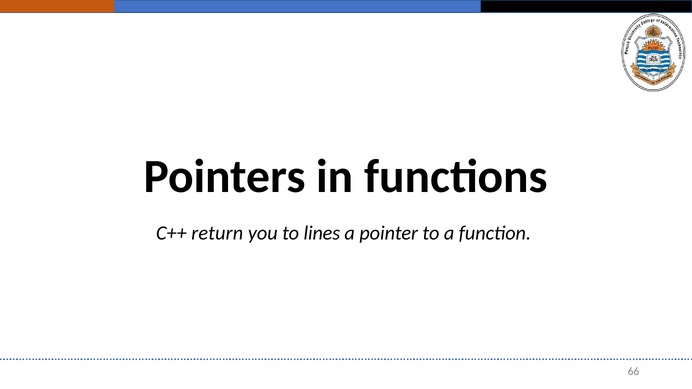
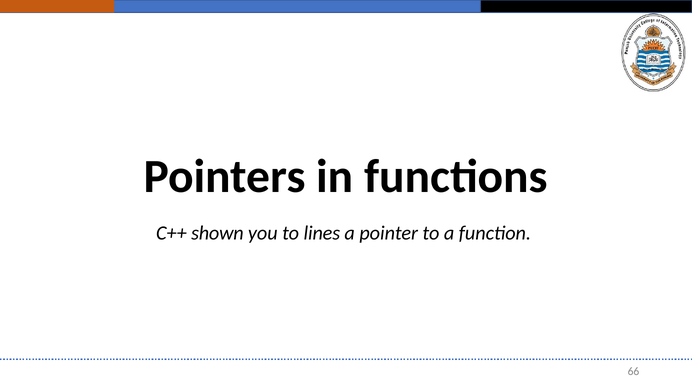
return: return -> shown (217, 233)
